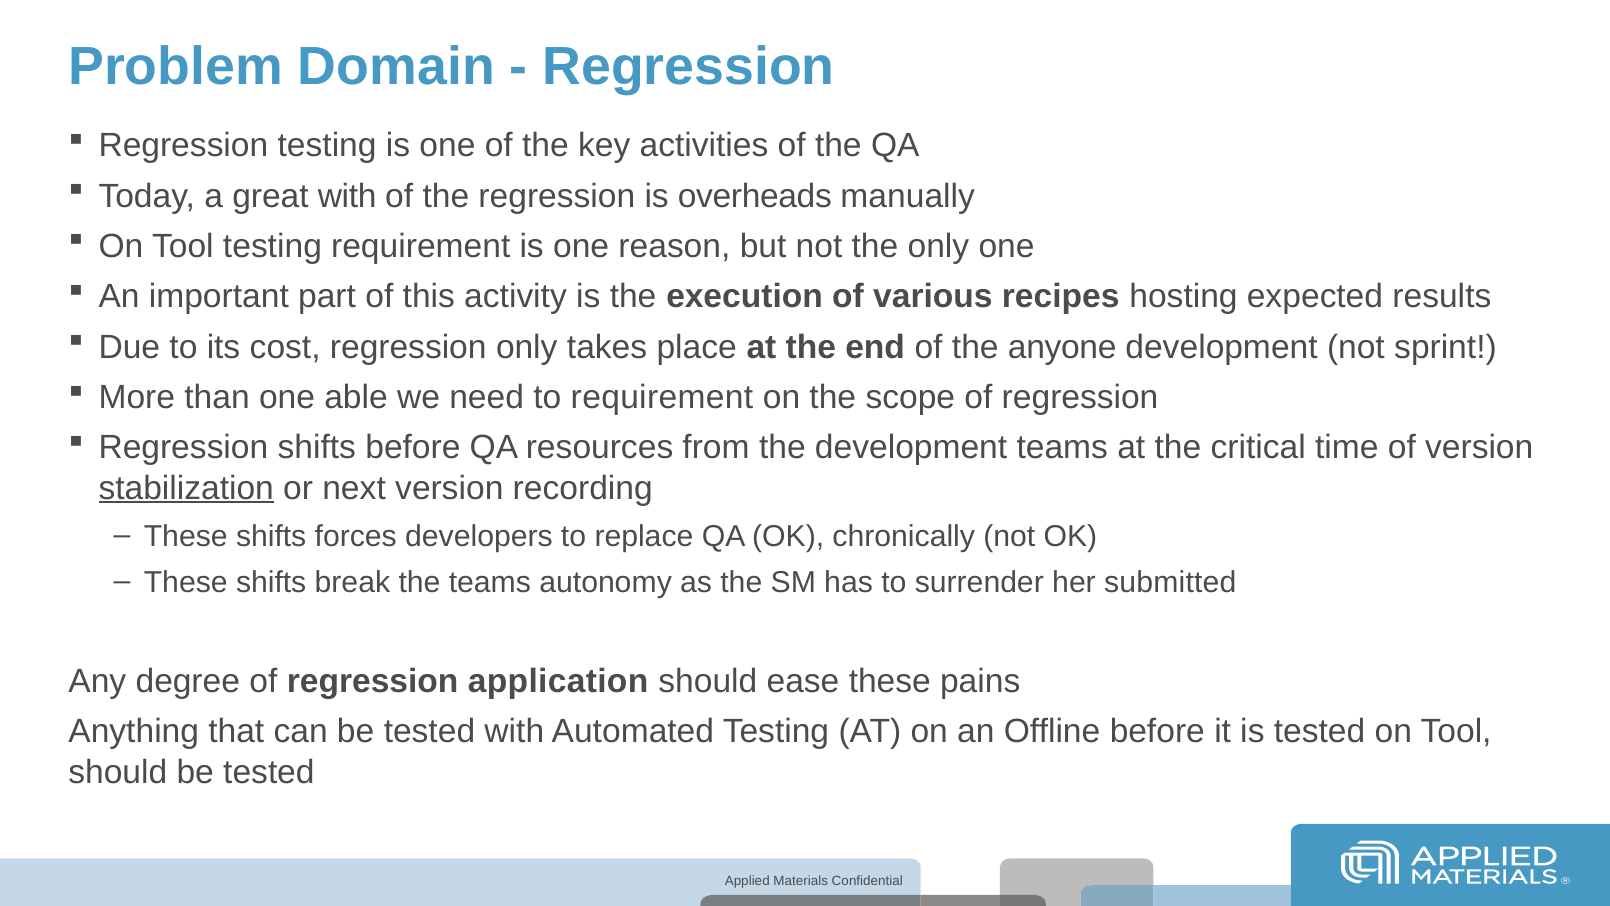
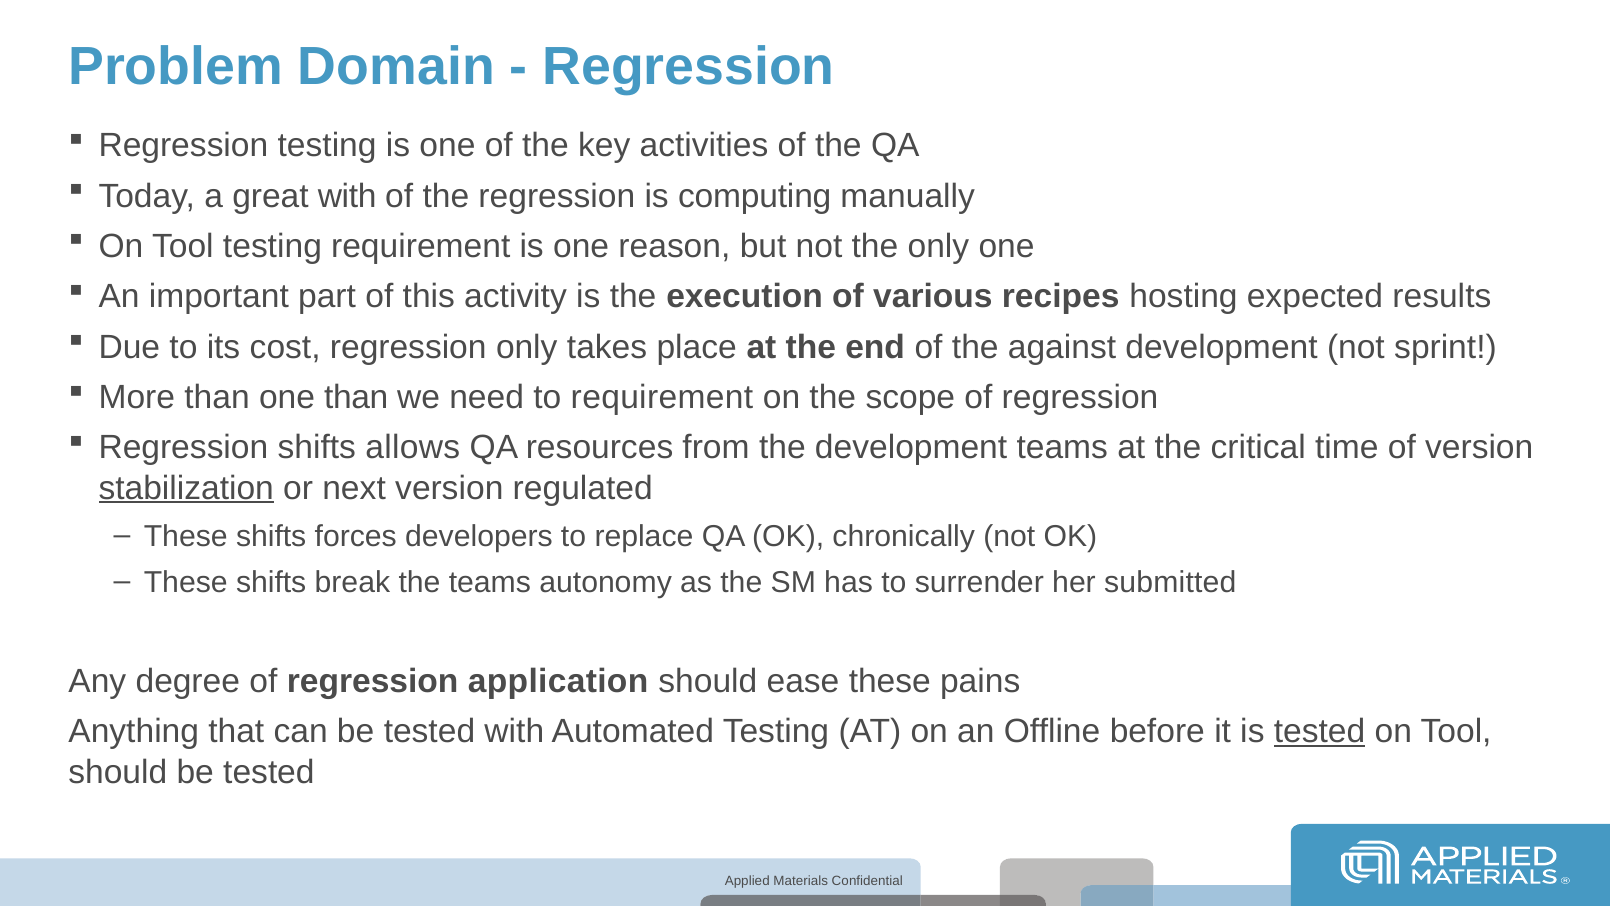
overheads: overheads -> computing (755, 196)
anyone: anyone -> against (1062, 347)
one able: able -> than (356, 397)
shifts before: before -> allows (413, 448)
recording: recording -> regulated (583, 488)
tested underline: none -> present (1319, 731)
